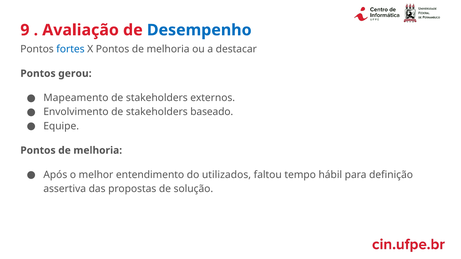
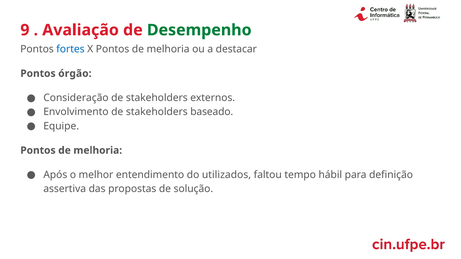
Desempenho colour: blue -> green (199, 30)
gerou: gerou -> órgão (75, 74)
Mapeamento: Mapeamento -> Consideração (76, 98)
